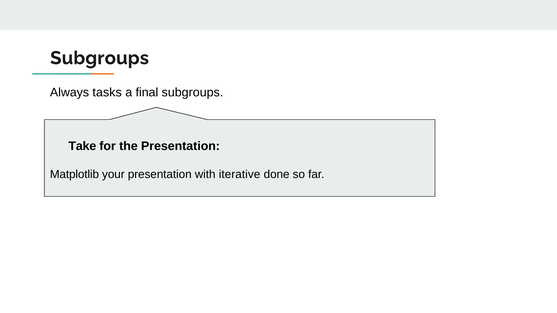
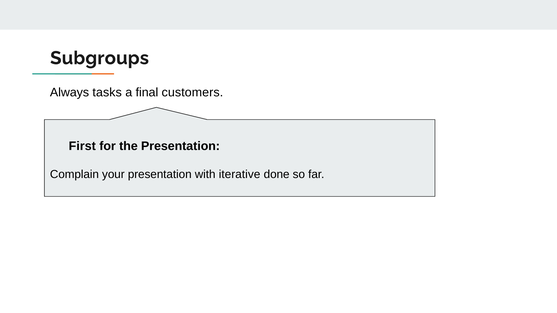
final subgroups: subgroups -> customers (192, 93)
Take: Take -> First (82, 146)
Matplotlib: Matplotlib -> Complain (74, 174)
